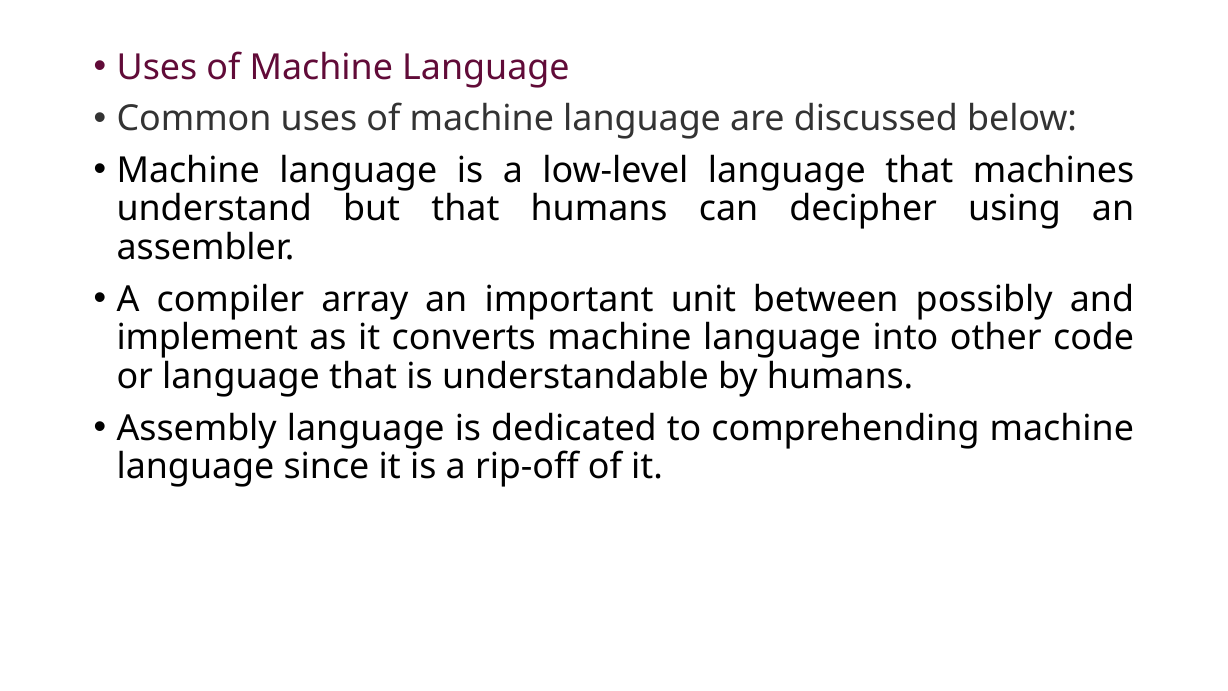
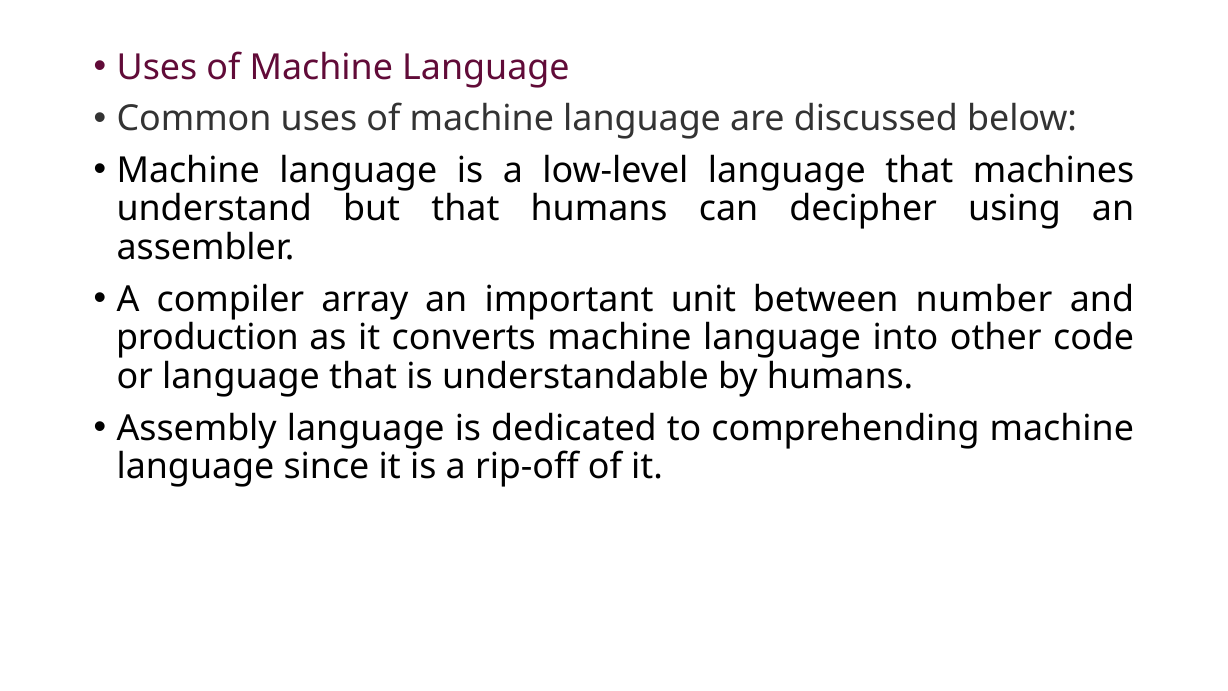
possibly: possibly -> number (984, 299)
implement: implement -> production (207, 338)
